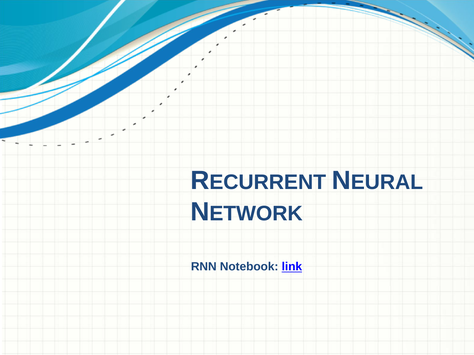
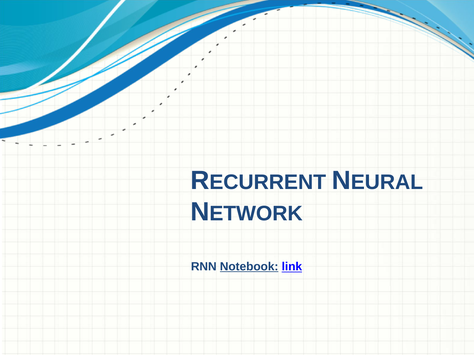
Notebook underline: none -> present (249, 267)
